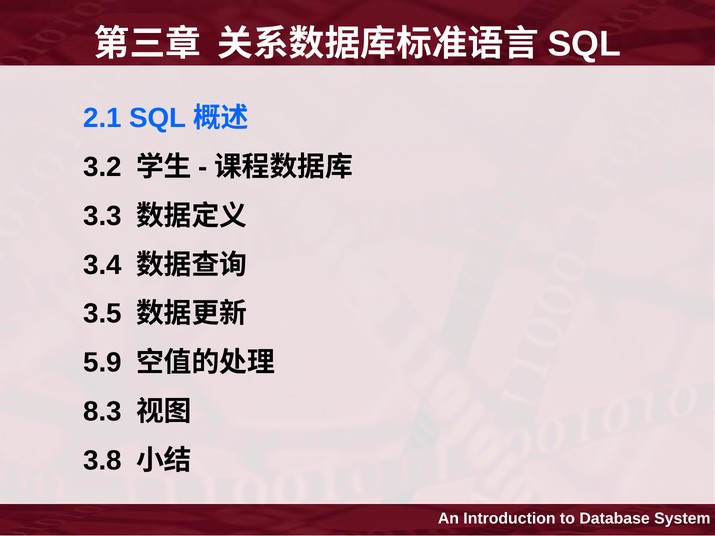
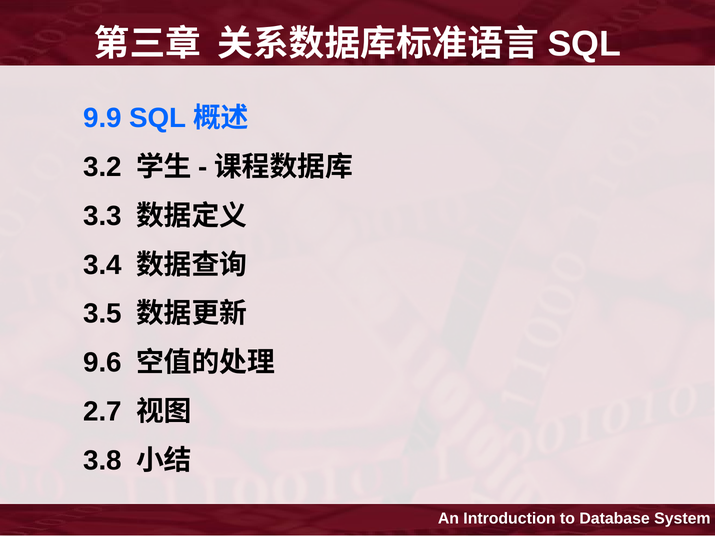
2.1: 2.1 -> 9.9 (102, 118)
5.9: 5.9 -> 9.6 (102, 363)
8.3: 8.3 -> 2.7 (102, 412)
